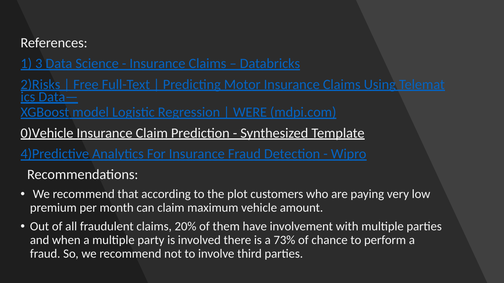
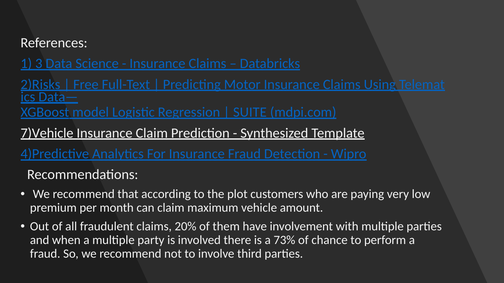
WERE: WERE -> SUITE (250, 112)
0)Vehicle: 0)Vehicle -> 7)Vehicle (47, 133)
